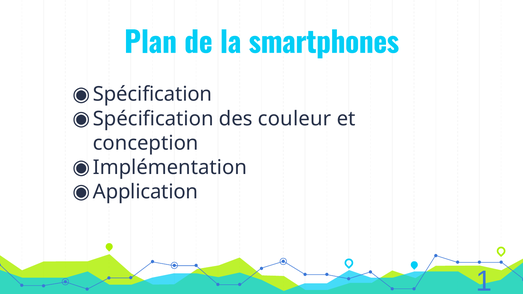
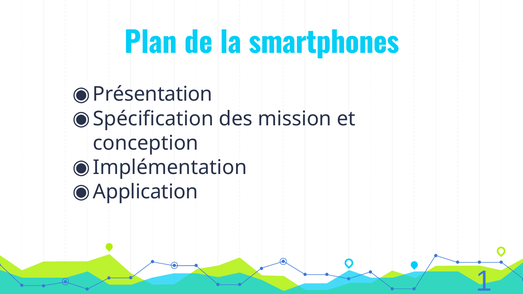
Spécification: Spécification -> Présentation (153, 94)
couleur: couleur -> mission (295, 119)
